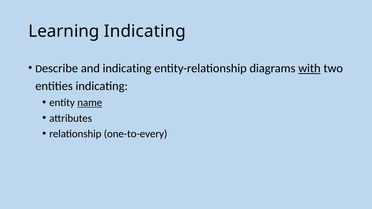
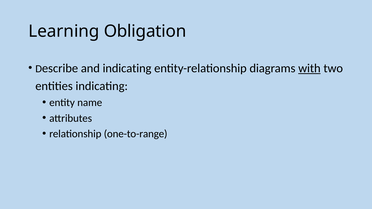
Learning Indicating: Indicating -> Obligation (145, 31)
name underline: present -> none (90, 103)
one-to-every: one-to-every -> one-to-range (136, 134)
